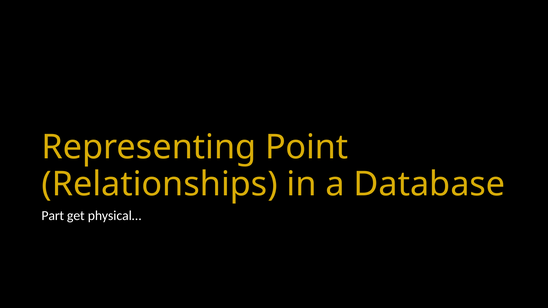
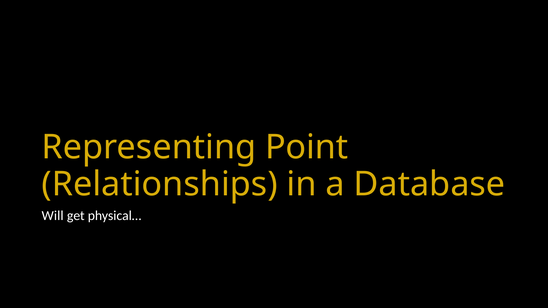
Part: Part -> Will (53, 216)
